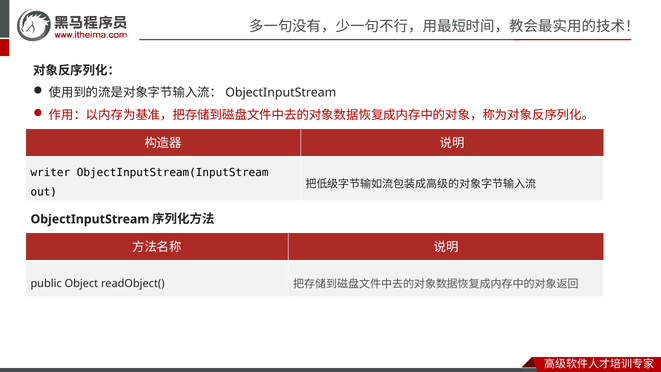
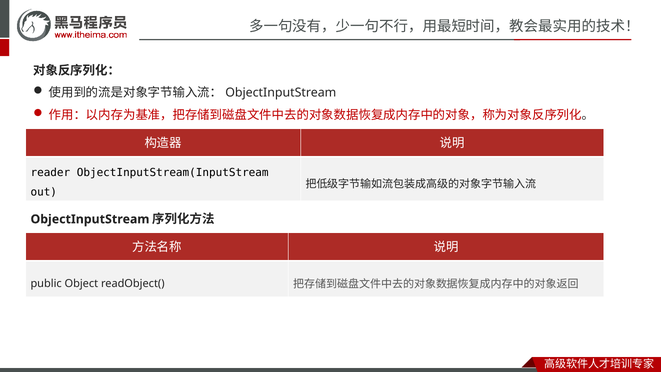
writer: writer -> reader (50, 173)
